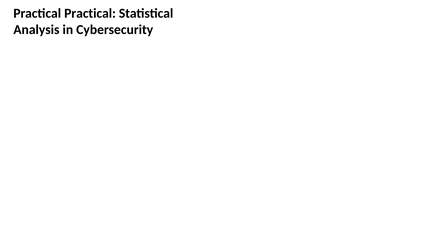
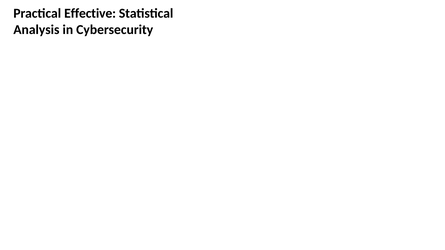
Practical Practical: Practical -> Effective (90, 13)
